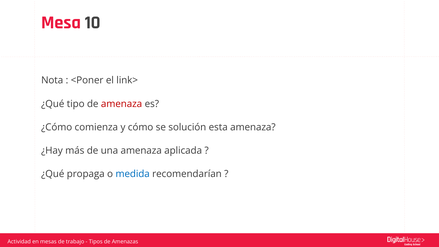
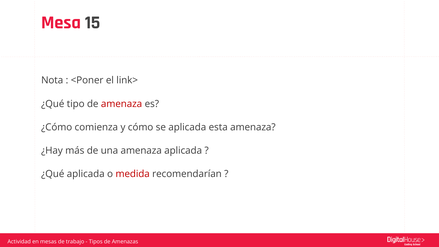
10: 10 -> 15 (93, 23)
se solución: solución -> aplicada (187, 127)
¿Qué propaga: propaga -> aplicada (86, 174)
medida colour: blue -> red (133, 174)
